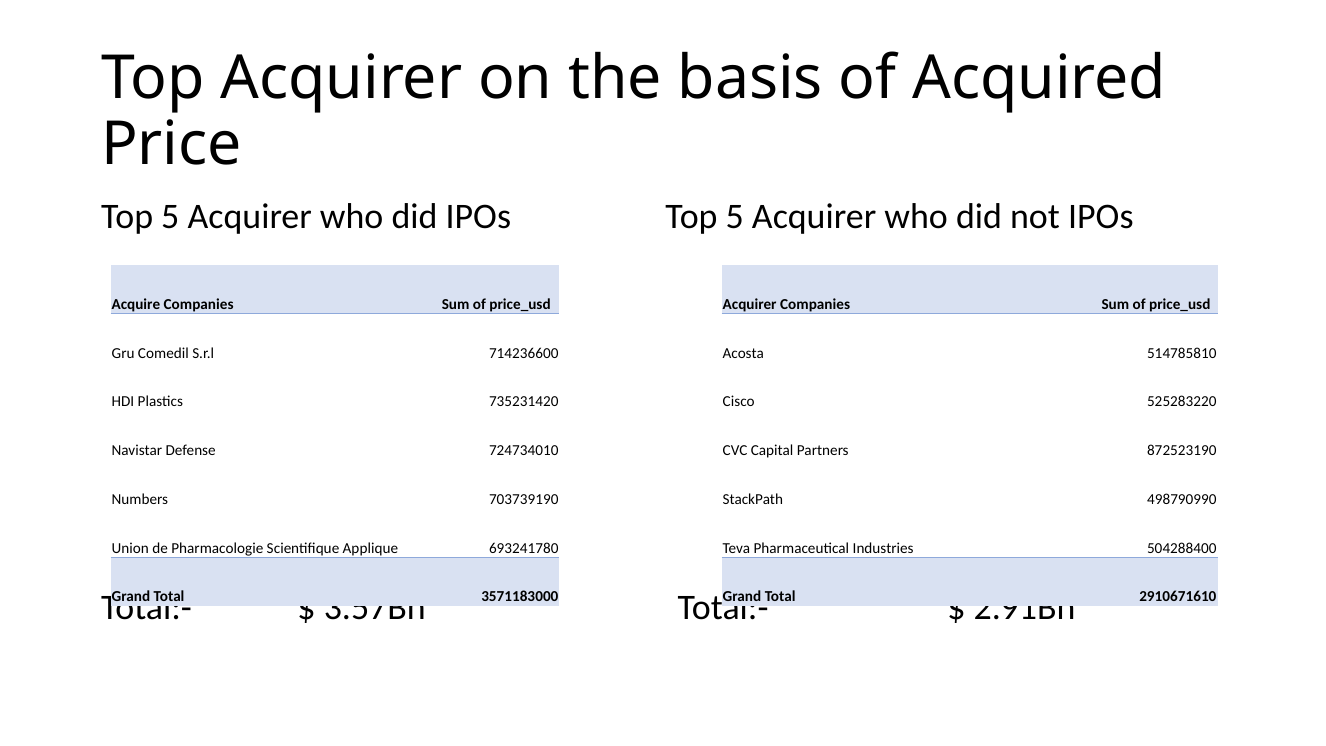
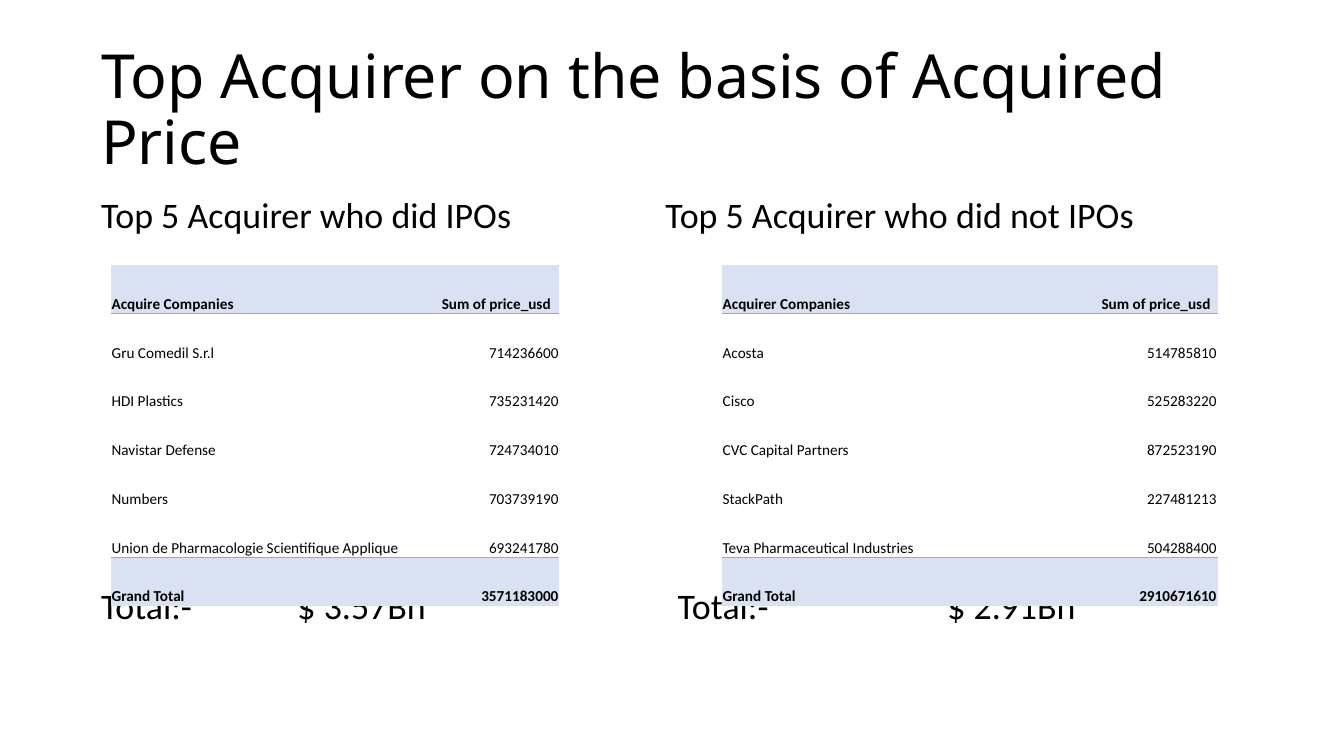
498790990: 498790990 -> 227481213 (1182, 499)
